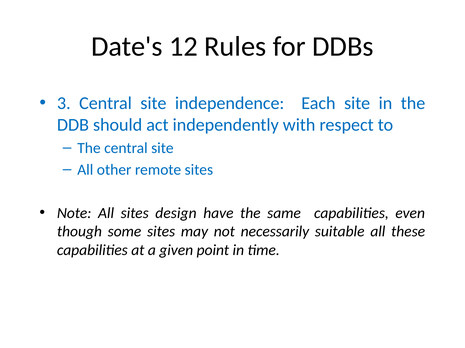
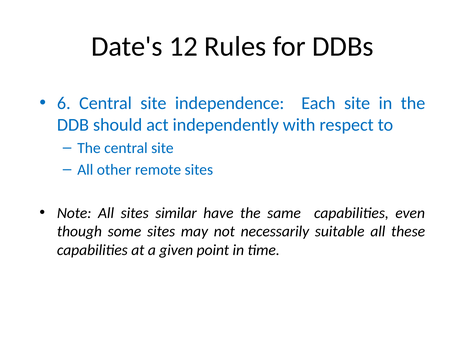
3: 3 -> 6 (64, 104)
design: design -> similar (176, 213)
